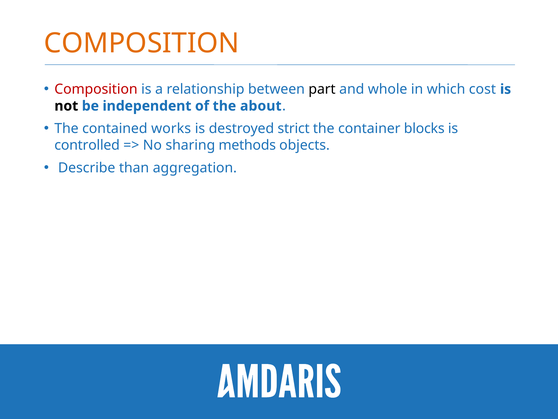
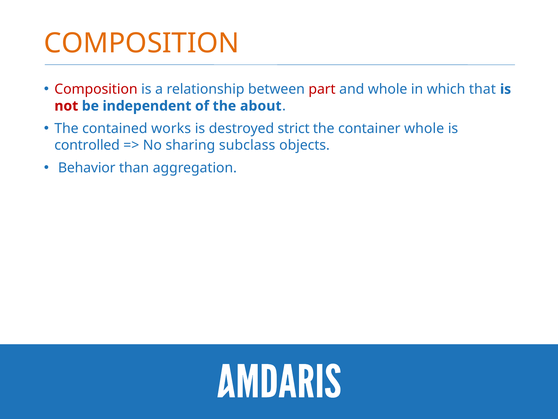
part colour: black -> red (322, 89)
cost: cost -> that (482, 89)
not colour: black -> red (66, 106)
container blocks: blocks -> whole (424, 128)
methods: methods -> subclass (247, 145)
Describe: Describe -> Behavior (87, 168)
